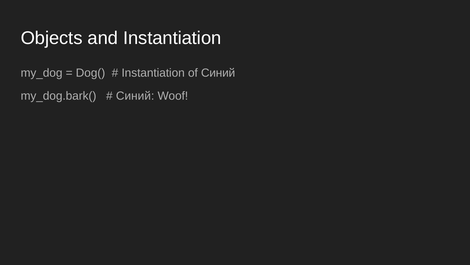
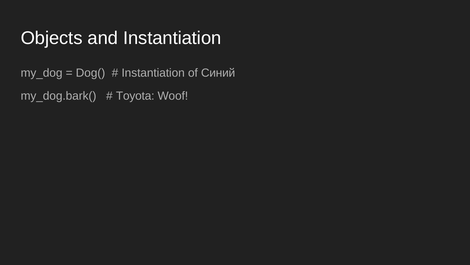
Синий: Синий -> Toyota (135, 96)
